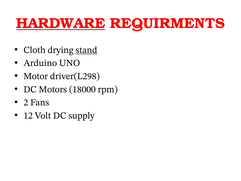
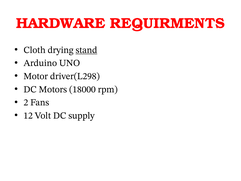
HARDWARE underline: present -> none (61, 23)
